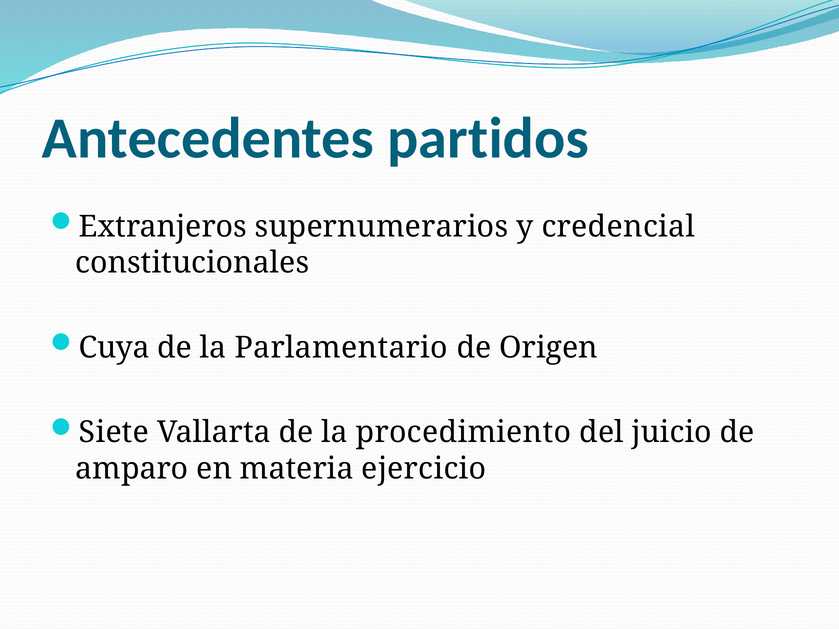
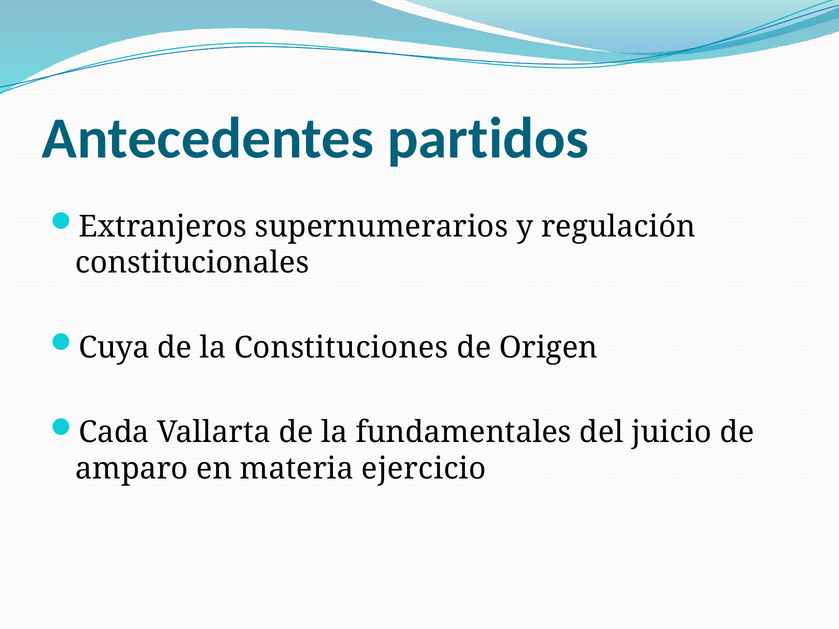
credencial: credencial -> regulación (618, 227)
Parlamentario: Parlamentario -> Constituciones (341, 348)
Siete: Siete -> Cada (114, 433)
procedimiento: procedimiento -> fundamentales (464, 433)
